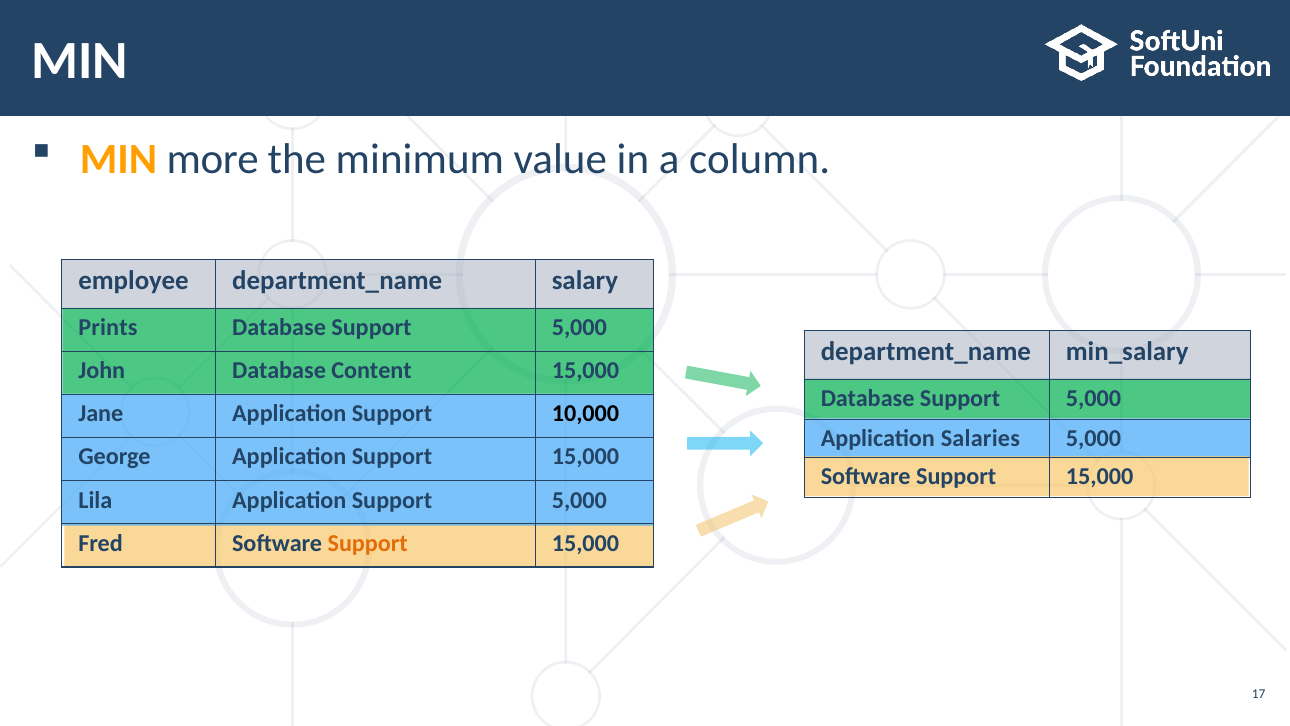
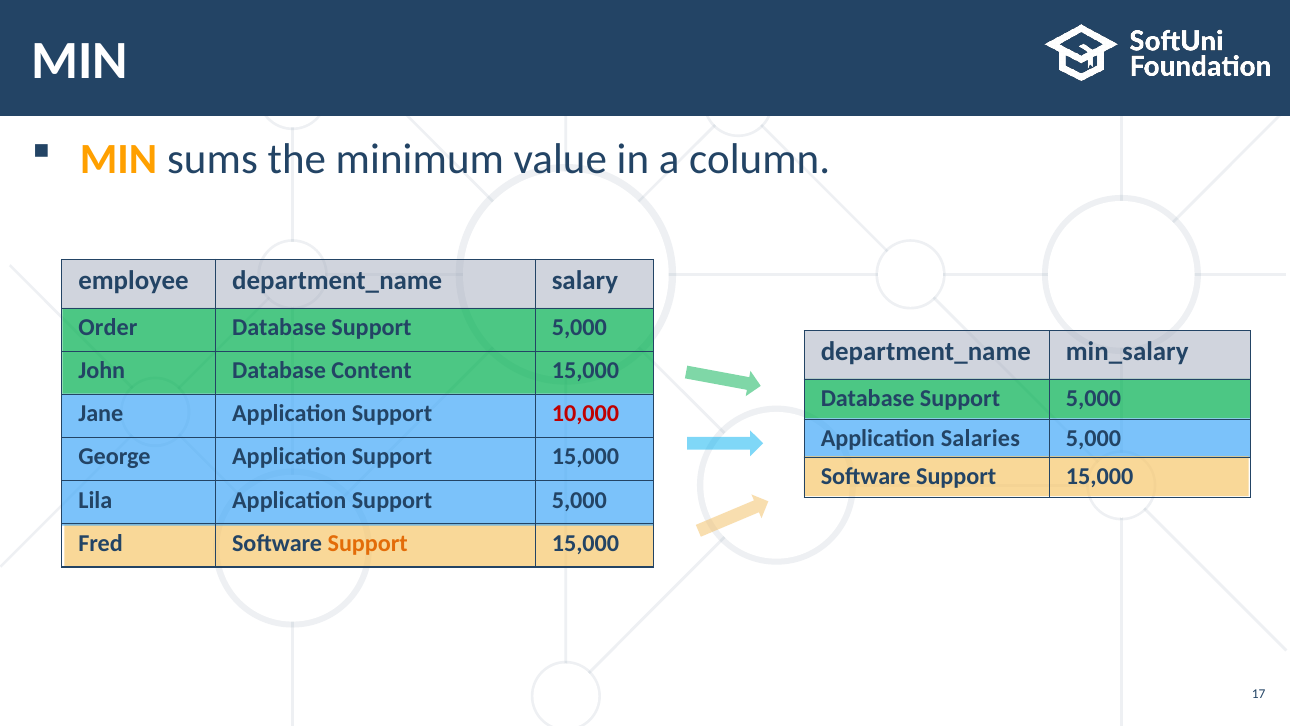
more: more -> sums (212, 159)
Prints: Prints -> Order (108, 328)
10,000 colour: black -> red (585, 414)
